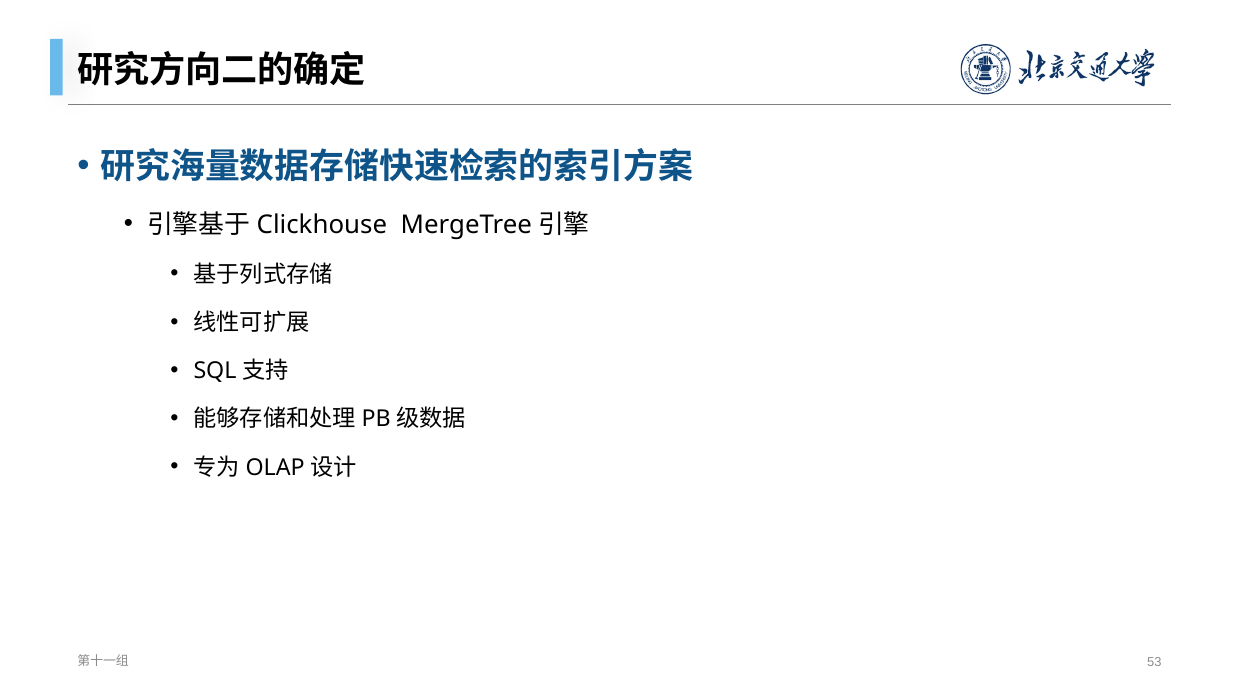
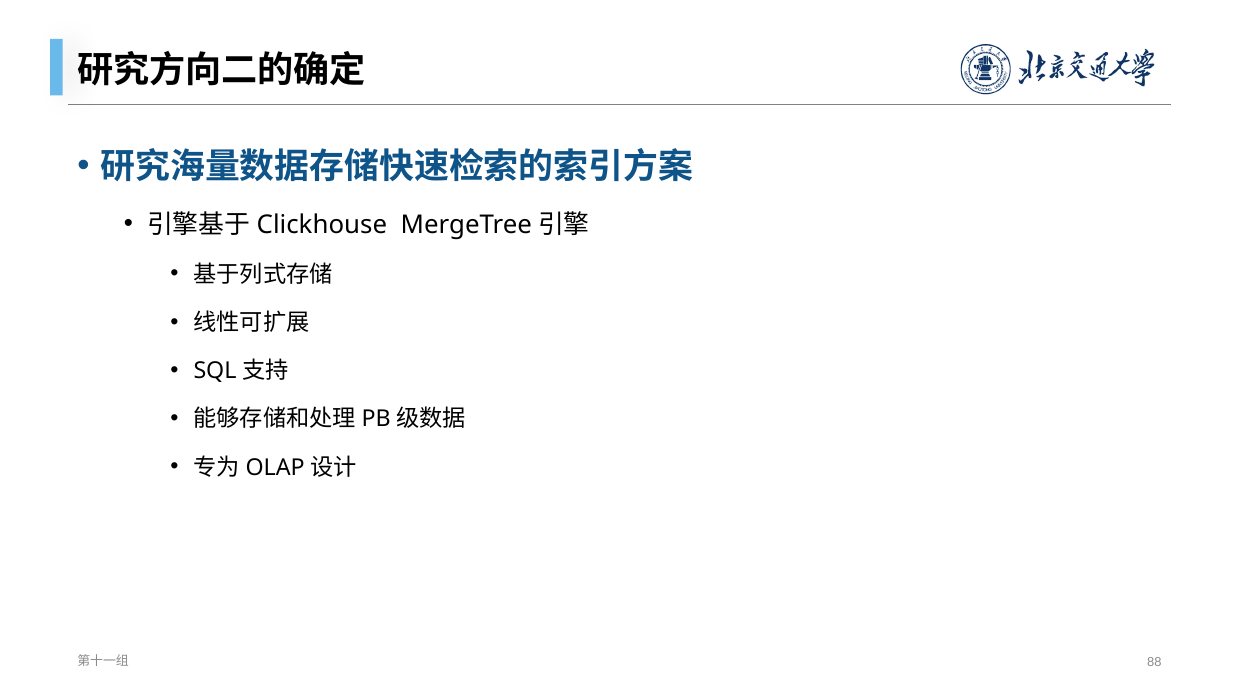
53: 53 -> 88 (1154, 662)
